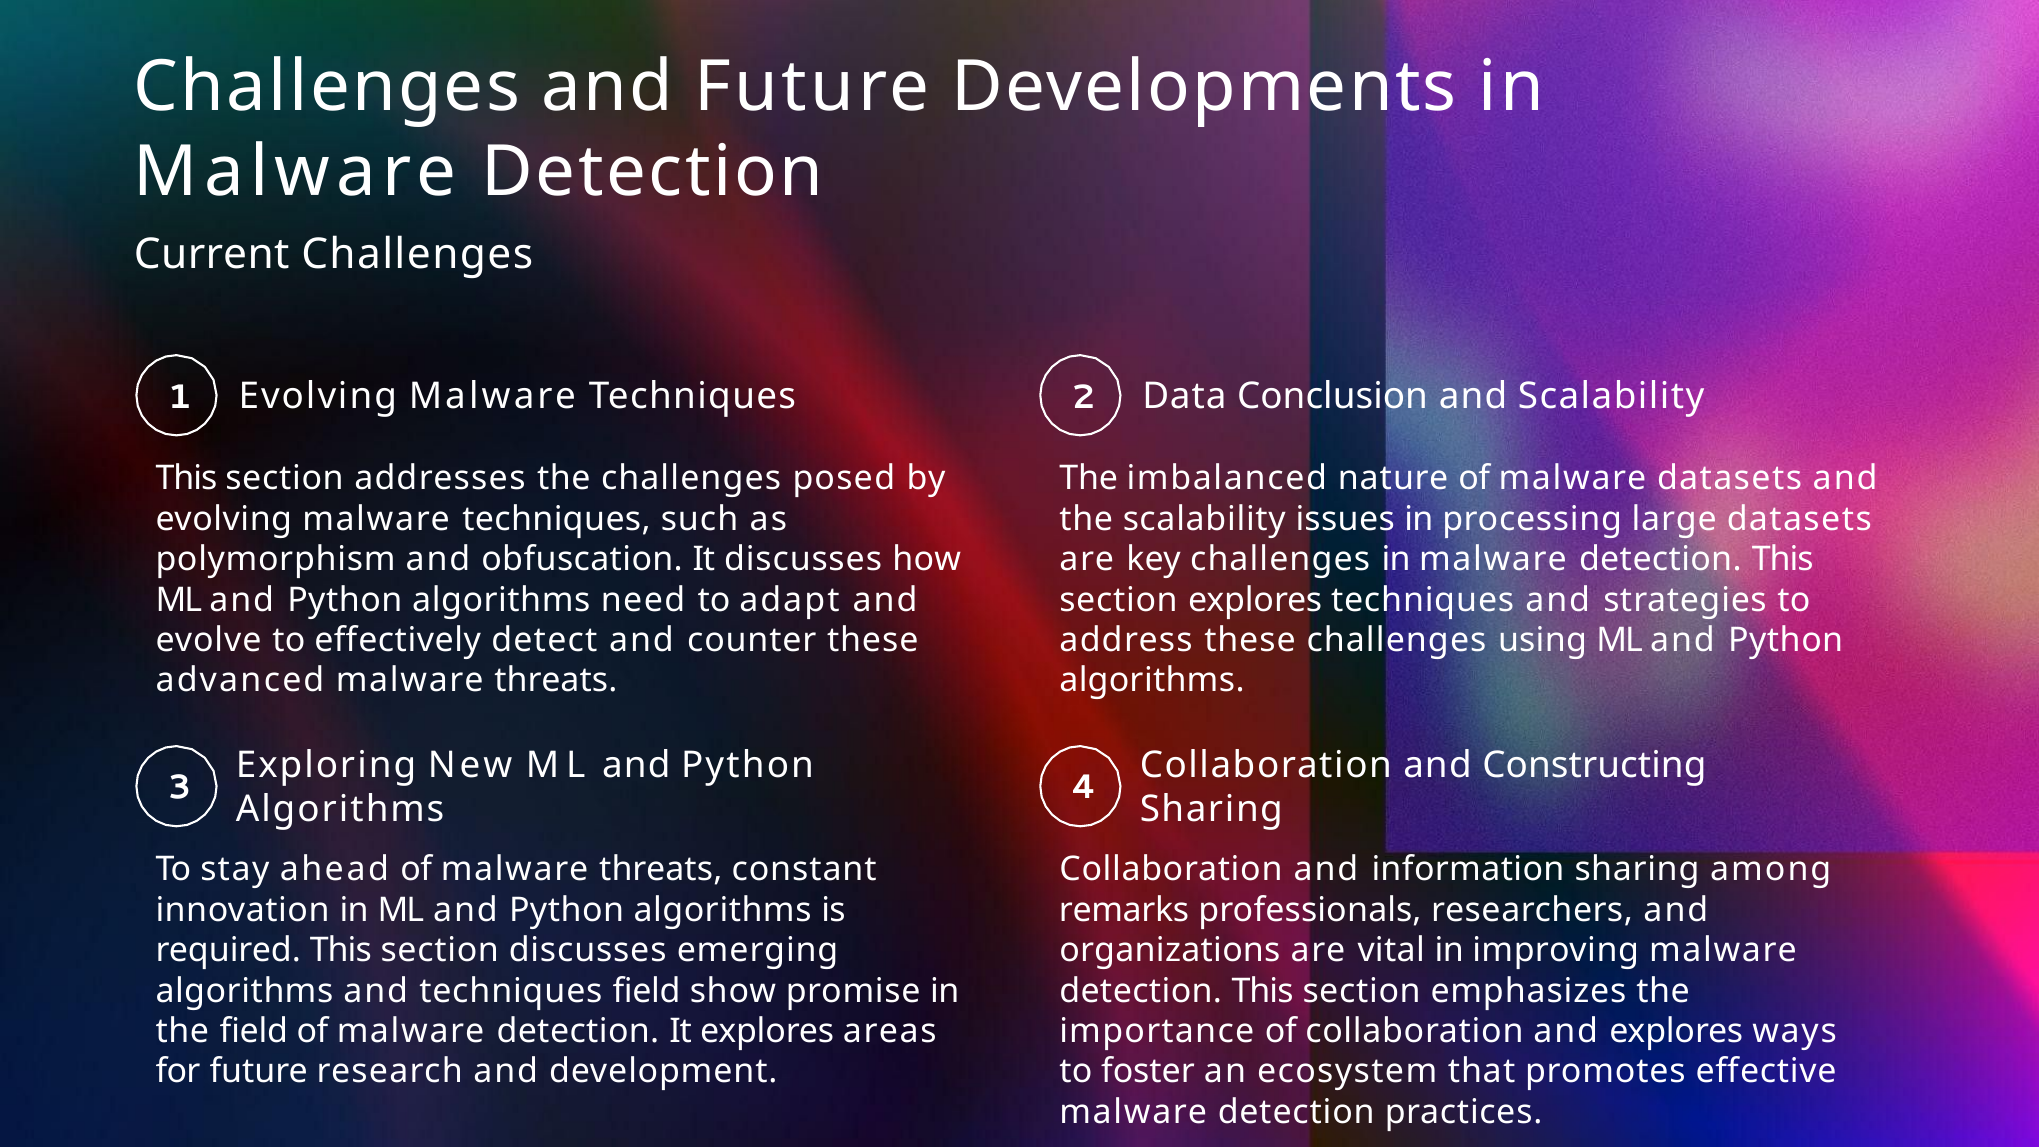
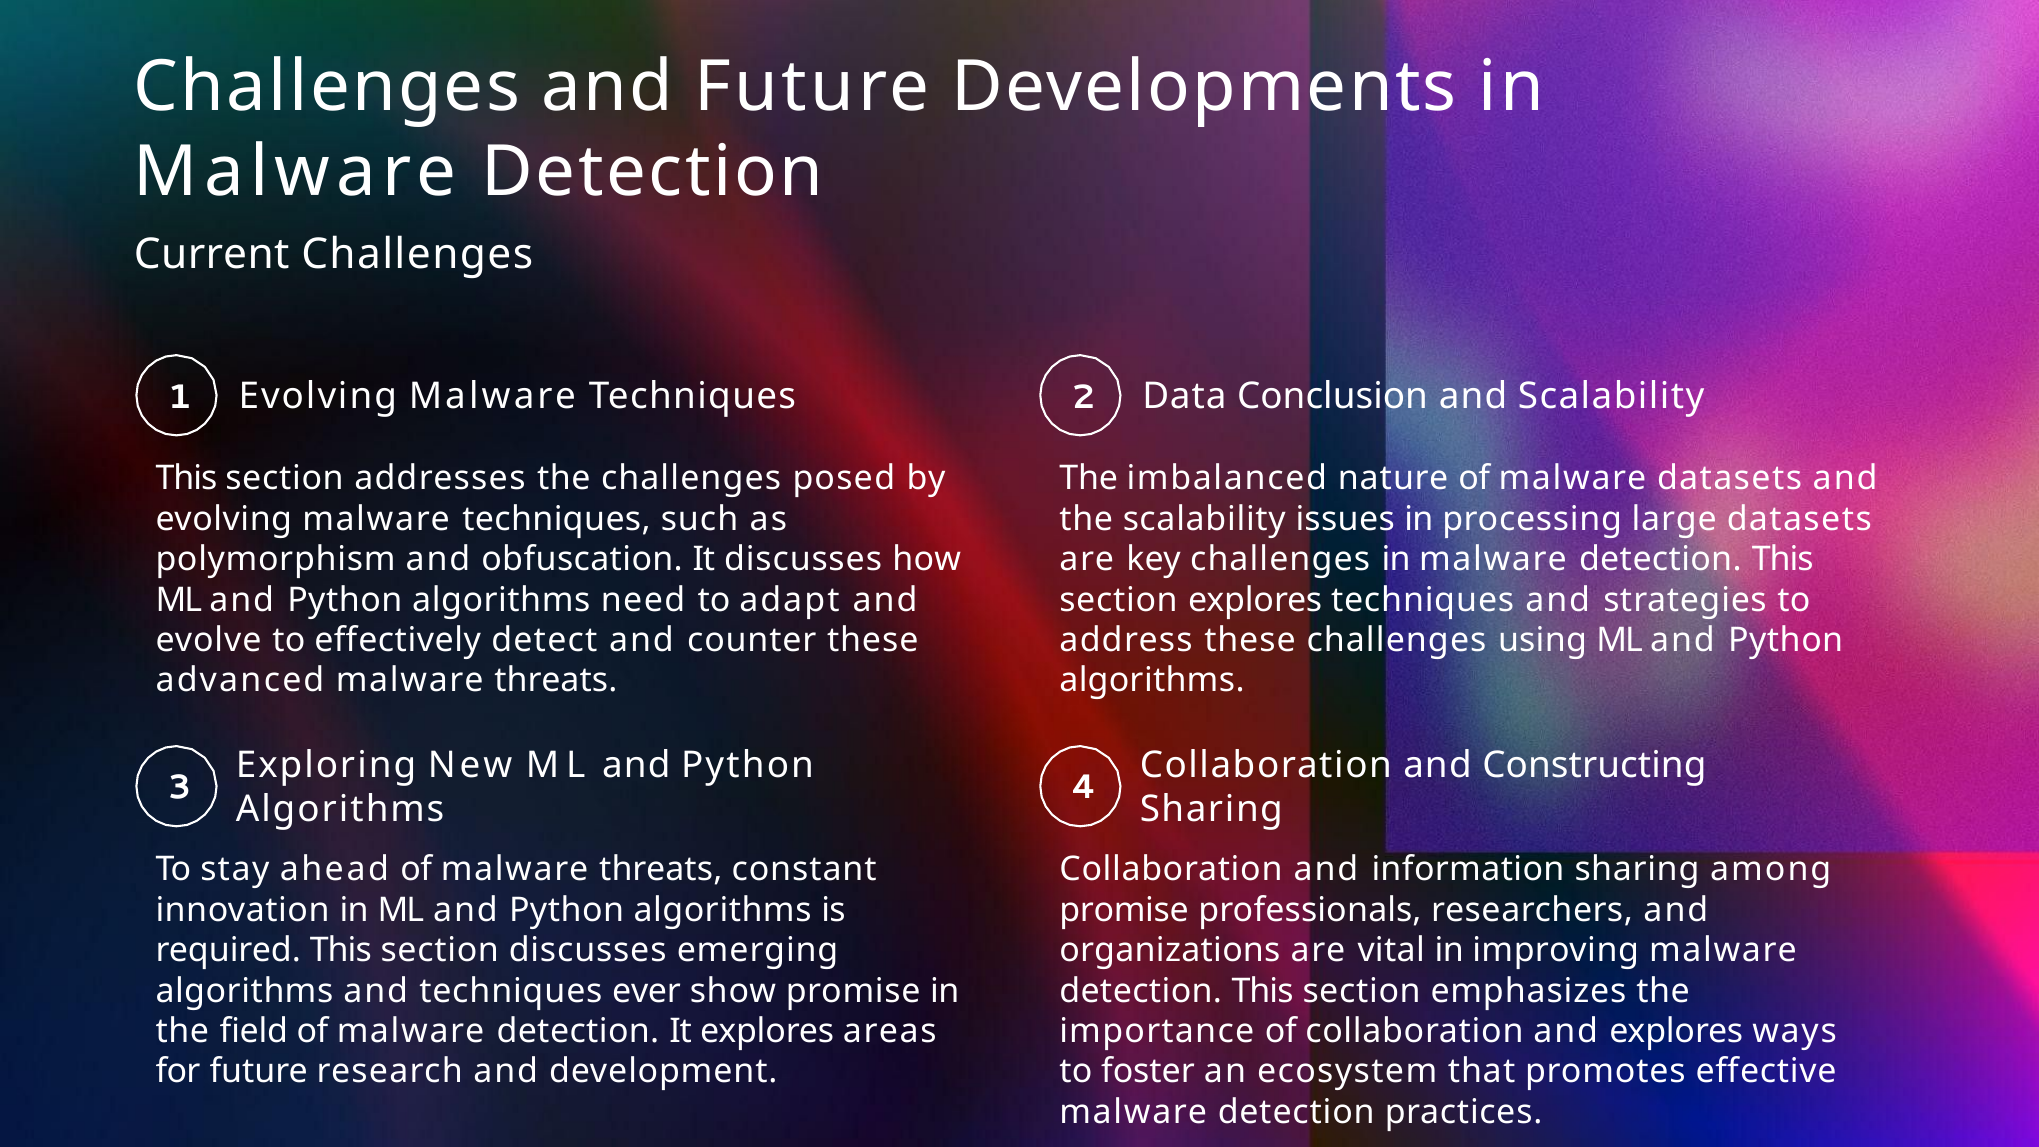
remarks: remarks -> promise (1124, 910)
techniques field: field -> ever (647, 991)
